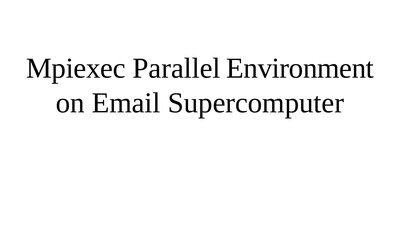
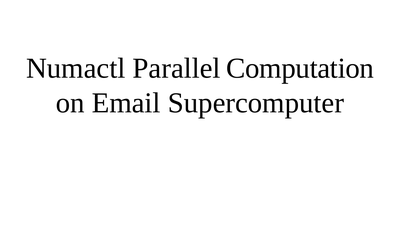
Mpiexec: Mpiexec -> Numactl (76, 68)
Environment: Environment -> Computation (300, 68)
